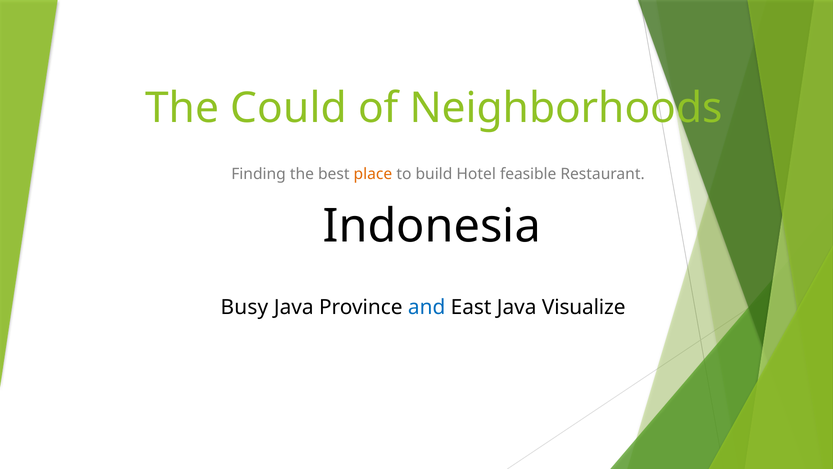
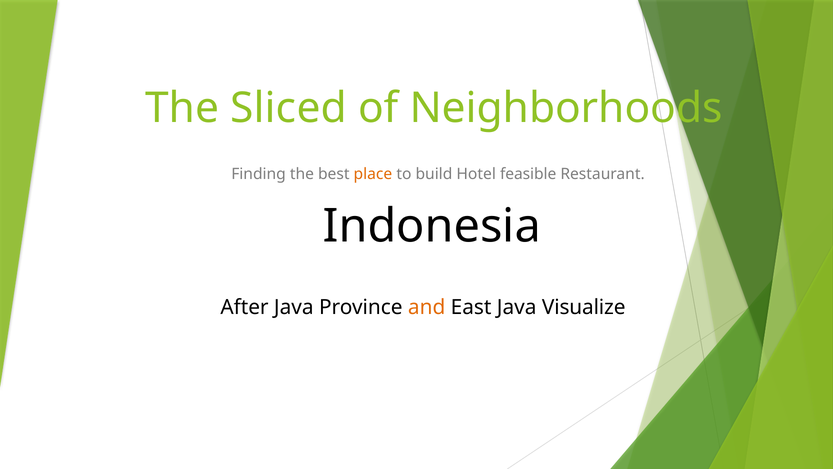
Could: Could -> Sliced (289, 108)
Busy: Busy -> After (245, 307)
and colour: blue -> orange (427, 307)
